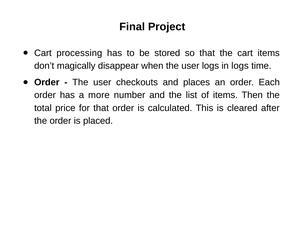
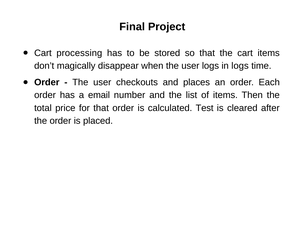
more: more -> email (99, 95)
This: This -> Test (205, 108)
